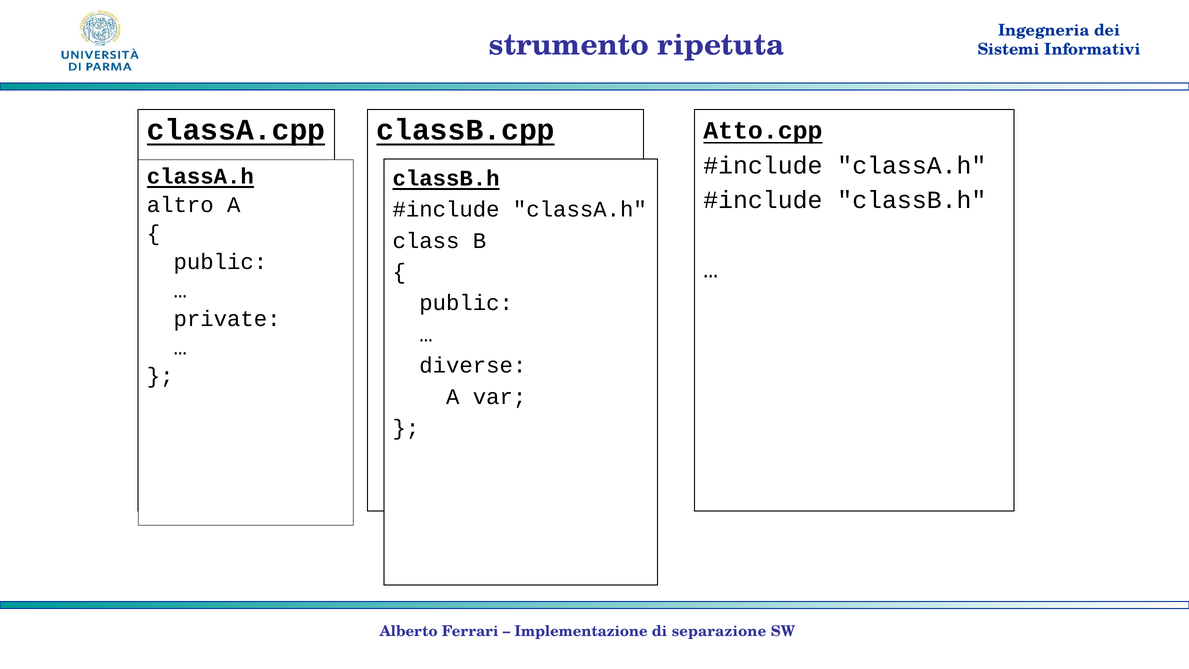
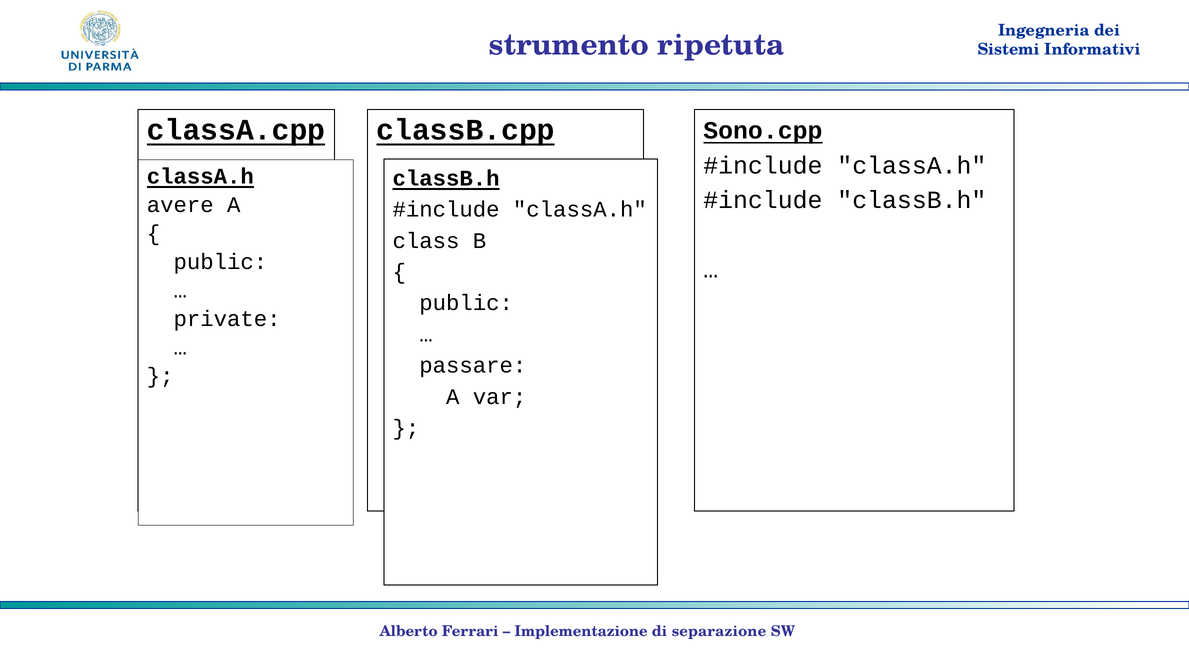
Atto.cpp: Atto.cpp -> Sono.cpp (763, 131)
altro: altro -> avere (180, 205)
diverse: diverse -> passare (473, 365)
